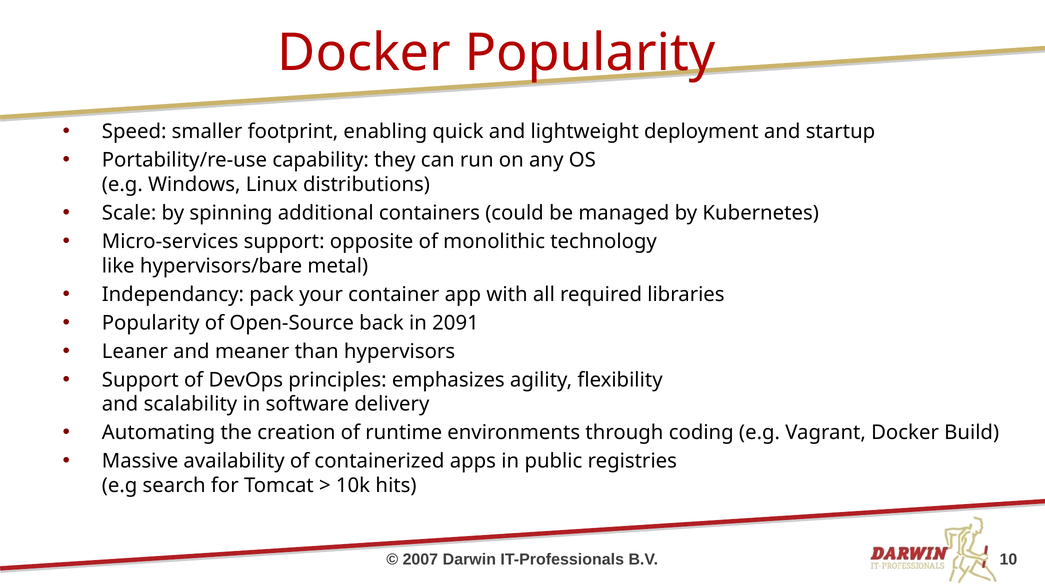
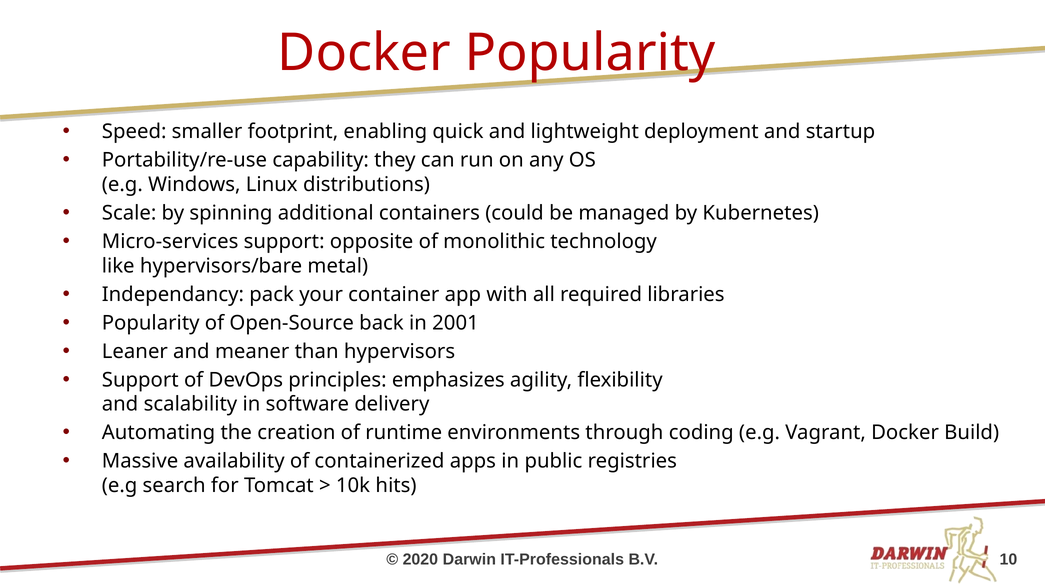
2091: 2091 -> 2001 (455, 323)
2007: 2007 -> 2020 (420, 559)
